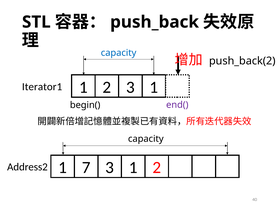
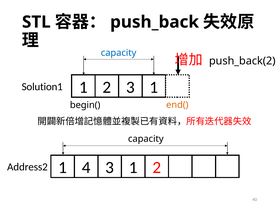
Iterator1: Iterator1 -> Solution1 (42, 87)
end( colour: purple -> orange (177, 105)
7: 7 -> 4 (86, 168)
